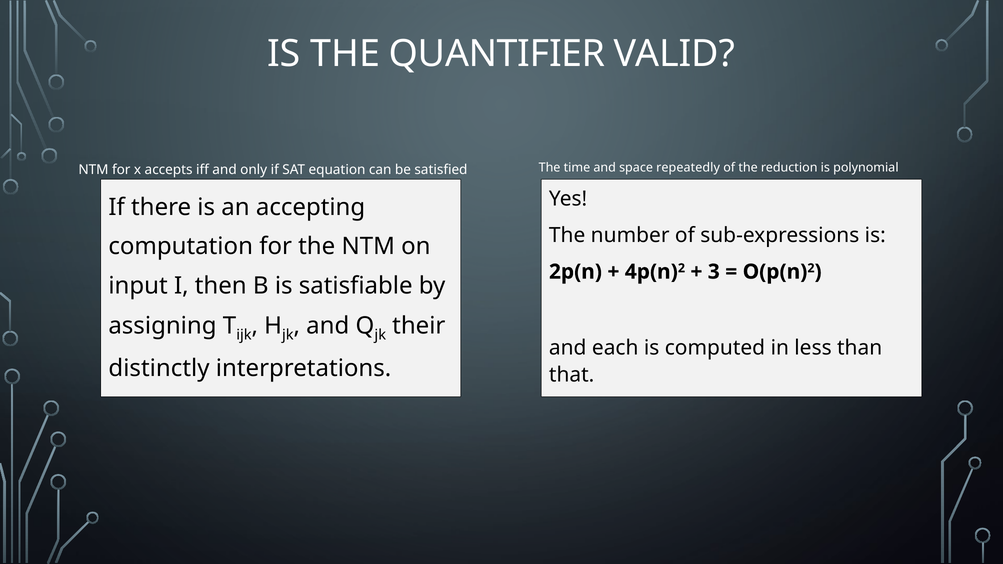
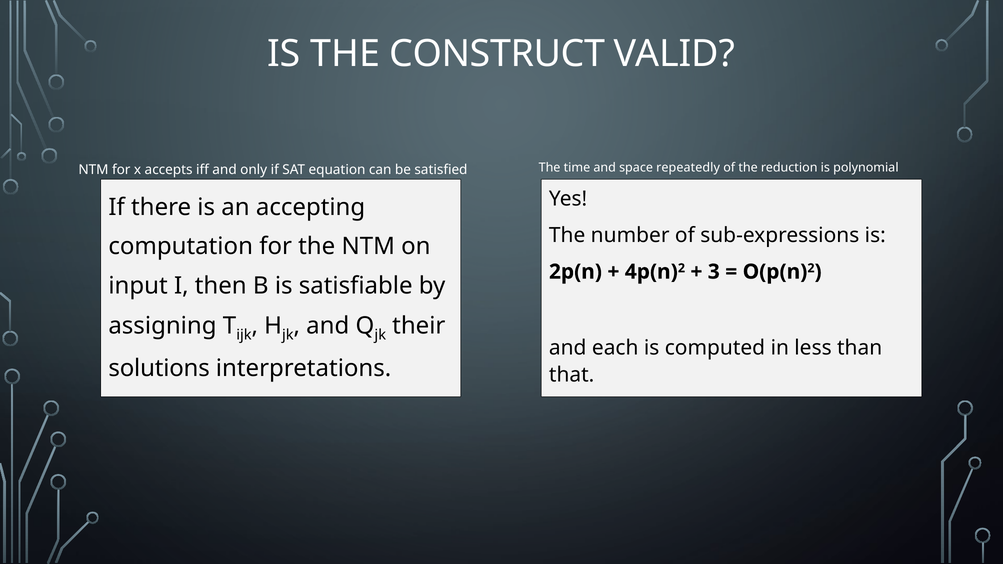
QUANTIFIER: QUANTIFIER -> CONSTRUCT (497, 54)
distinctly: distinctly -> solutions (159, 369)
